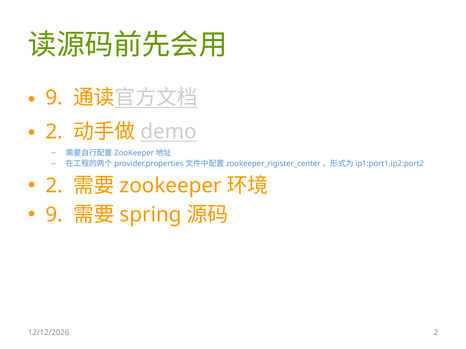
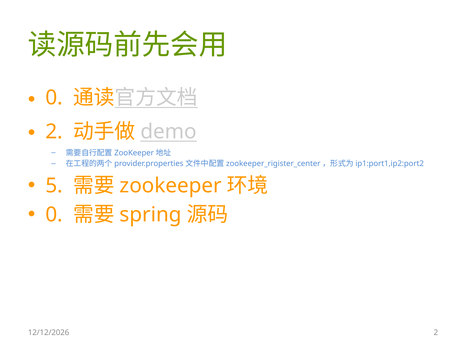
9: 9 -> 0 (54, 98)
2: 2 -> 5 (54, 186)
9: 9 -> 0 (54, 215)
